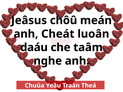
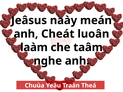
chôû: chôû -> naày (64, 20)
daáu: daáu -> laàm (34, 48)
